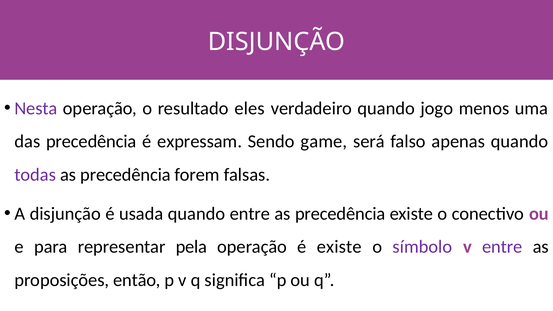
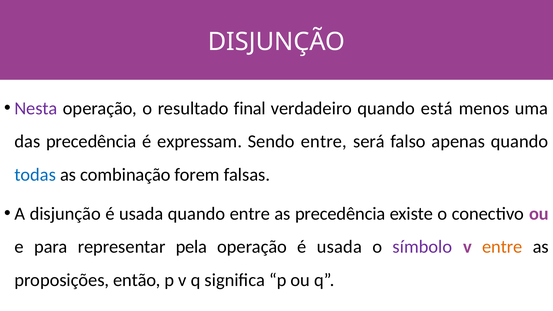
eles: eles -> final (250, 108)
jogo: jogo -> está (437, 108)
Sendo game: game -> entre (324, 142)
todas colour: purple -> blue (35, 175)
precedência: precedência -> combinação (125, 175)
operação é existe: existe -> usada (339, 247)
entre colour: purple -> orange (502, 247)
